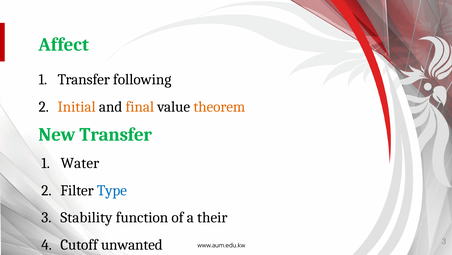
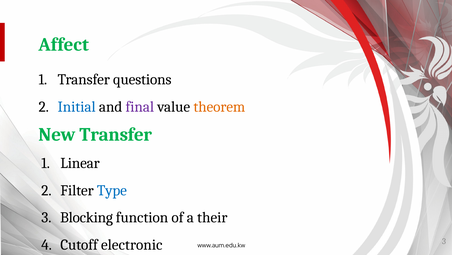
following: following -> questions (142, 79)
Initial colour: orange -> blue (77, 107)
final colour: orange -> purple (140, 107)
Water: Water -> Linear (80, 163)
Stability: Stability -> Blocking (87, 217)
unwanted: unwanted -> electronic (132, 244)
